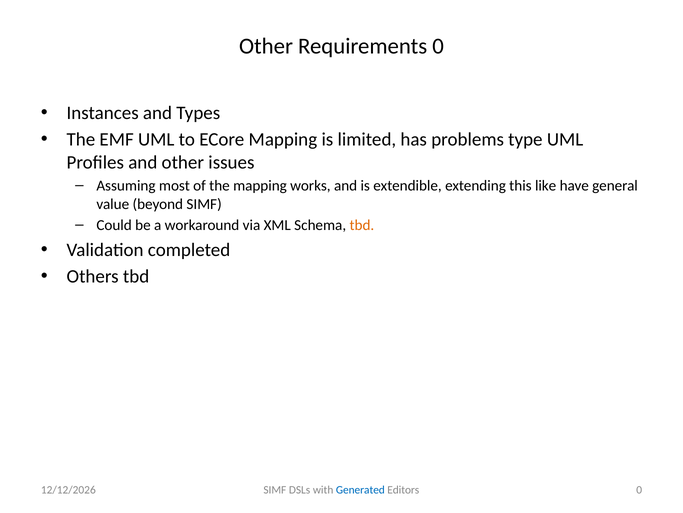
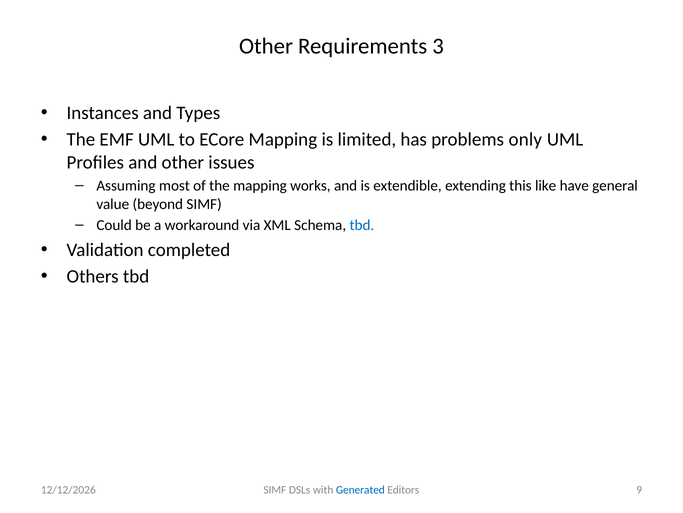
Requirements 0: 0 -> 3 (438, 46)
type: type -> only (525, 140)
tbd colour: orange -> blue (362, 225)
Editors 0: 0 -> 9 (639, 489)
